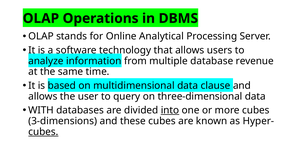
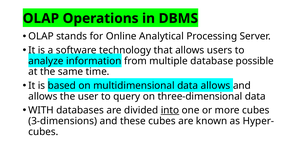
revenue: revenue -> possible (255, 61)
data clause: clause -> allows (215, 85)
cubes underline: present -> none (43, 131)
